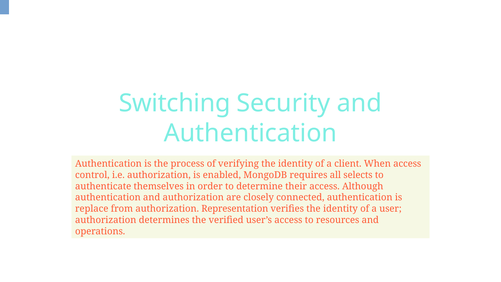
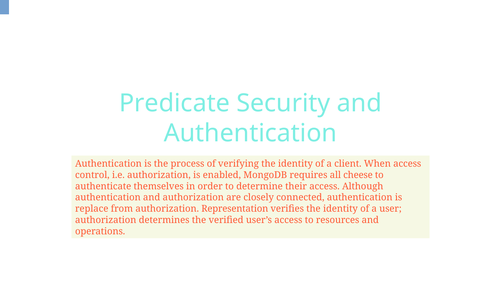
Switching: Switching -> Predicate (174, 103)
selects: selects -> cheese (358, 175)
